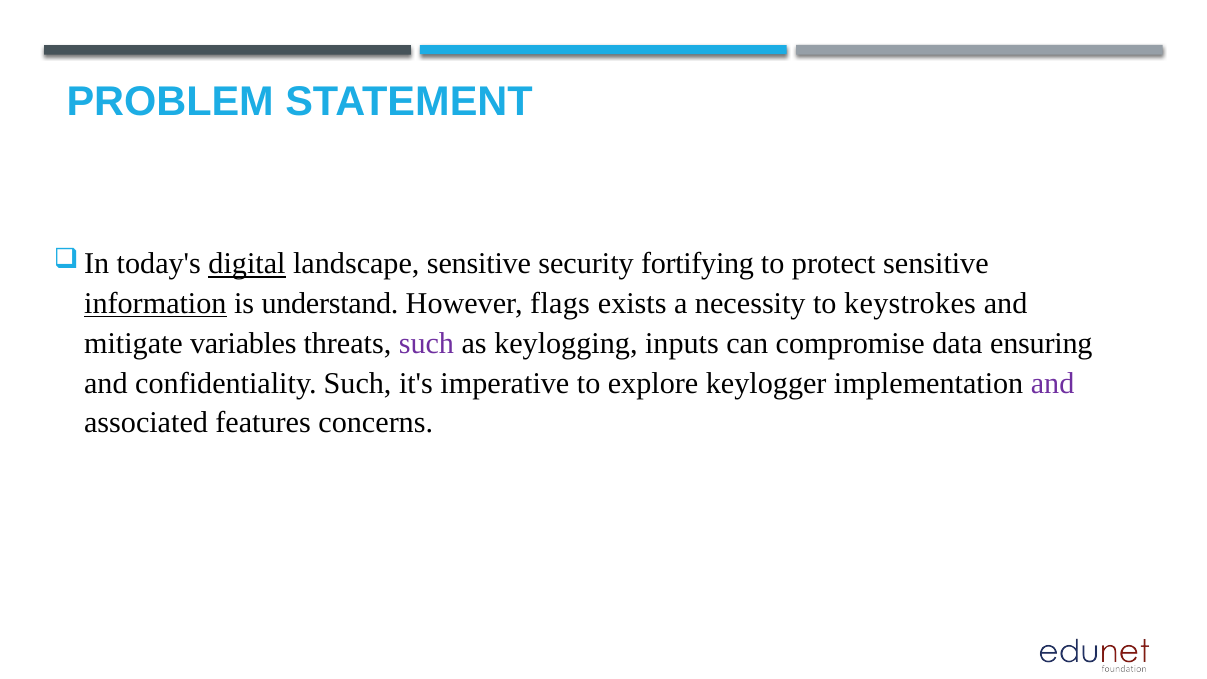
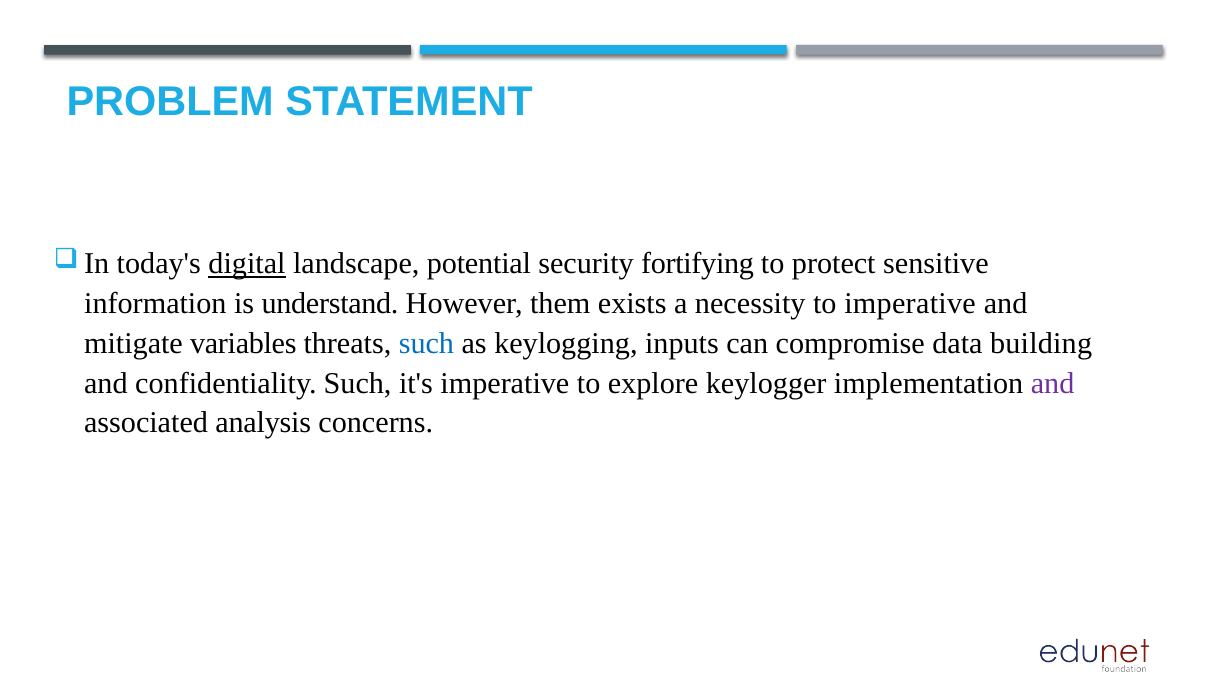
landscape sensitive: sensitive -> potential (479, 264)
information underline: present -> none (155, 304)
flags: flags -> them (560, 304)
to keystrokes: keystrokes -> imperative (910, 304)
such colour: purple -> blue (426, 343)
ensuring: ensuring -> building (1041, 343)
features: features -> analysis (263, 423)
